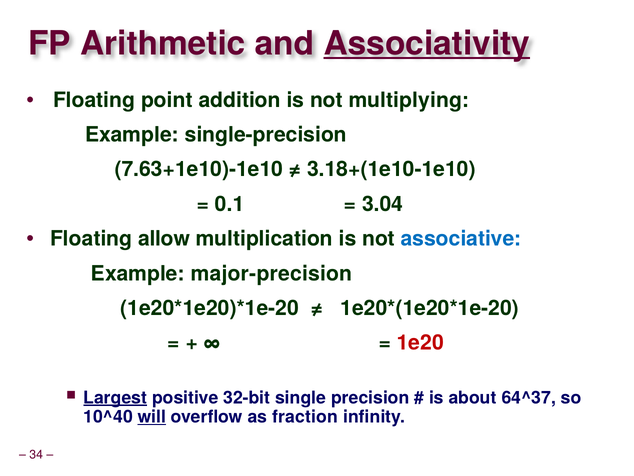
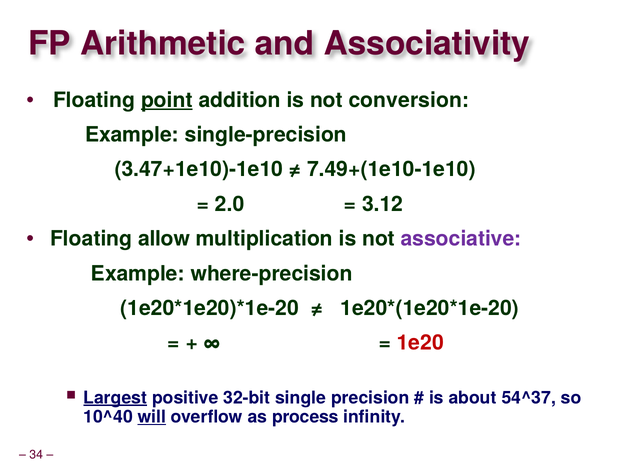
Associativity underline: present -> none (427, 44)
point underline: none -> present (167, 100)
multiplying: multiplying -> conversion (409, 100)
7.63+1e10)-1e10: 7.63+1e10)-1e10 -> 3.47+1e10)-1e10 (199, 169)
3.18+(1e10-1e10: 3.18+(1e10-1e10 -> 7.49+(1e10-1e10 (391, 169)
0.1: 0.1 -> 2.0 (230, 204)
3.04: 3.04 -> 3.12 (383, 204)
associative colour: blue -> purple (461, 239)
major-precision: major-precision -> where-precision (272, 273)
64^37: 64^37 -> 54^37 (529, 397)
fraction: fraction -> process (305, 416)
